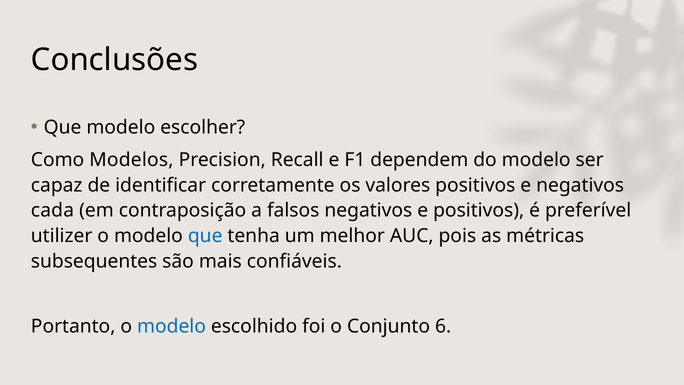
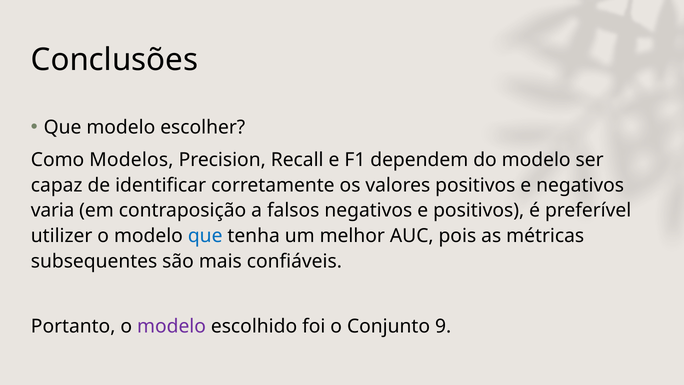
cada: cada -> varia (53, 210)
modelo colour: blue -> purple (172, 326)
6: 6 -> 9 (443, 326)
